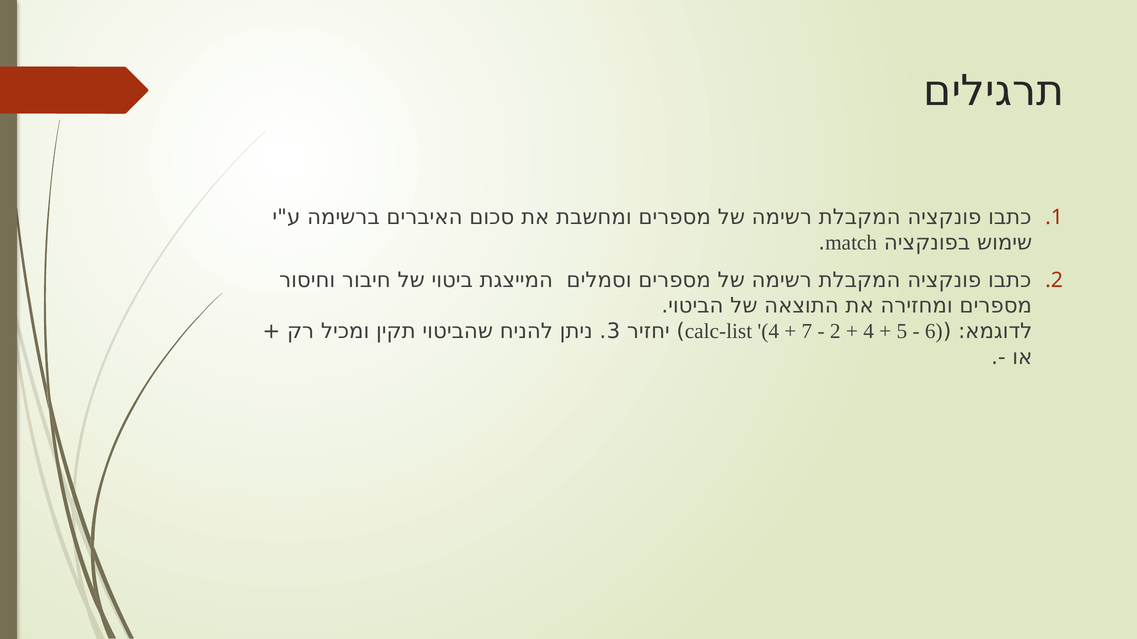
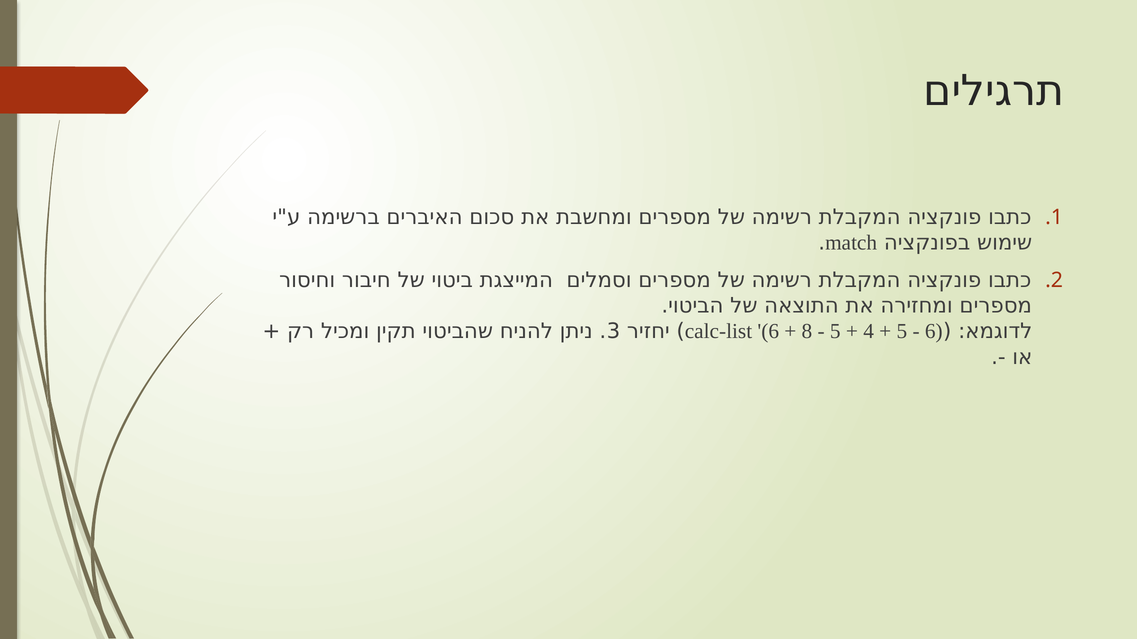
calc-list 4: 4 -> 6 (768, 332)
7: 7 -> 8 (807, 332)
2: 2 -> 5 (835, 332)
